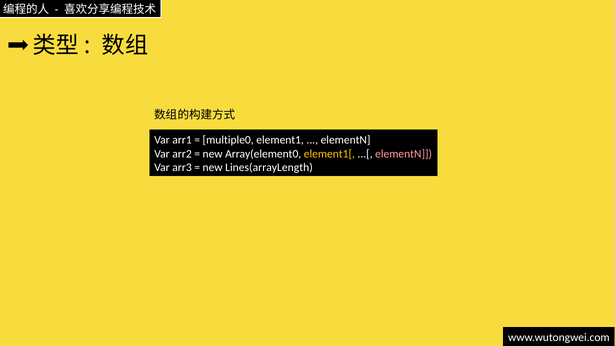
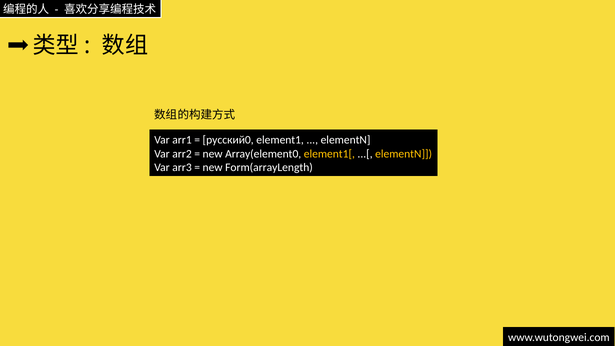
multiple0: multiple0 -> русский0 (228, 140)
elementN colour: pink -> yellow (404, 154)
Lines(arrayLength: Lines(arrayLength -> Form(arrayLength (269, 168)
